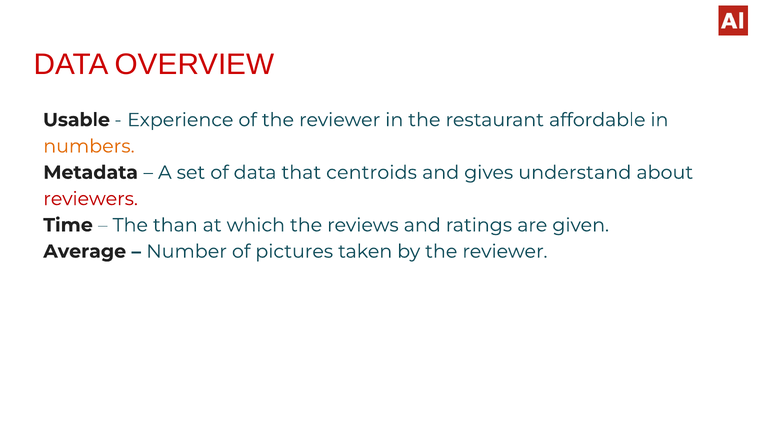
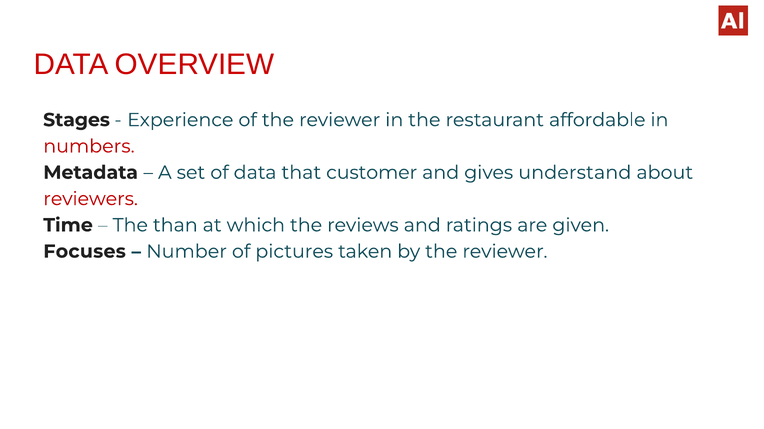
Usable: Usable -> Stages (76, 120)
numbers colour: orange -> red (89, 146)
centroids: centroids -> customer (372, 173)
Average: Average -> Focuses (85, 252)
